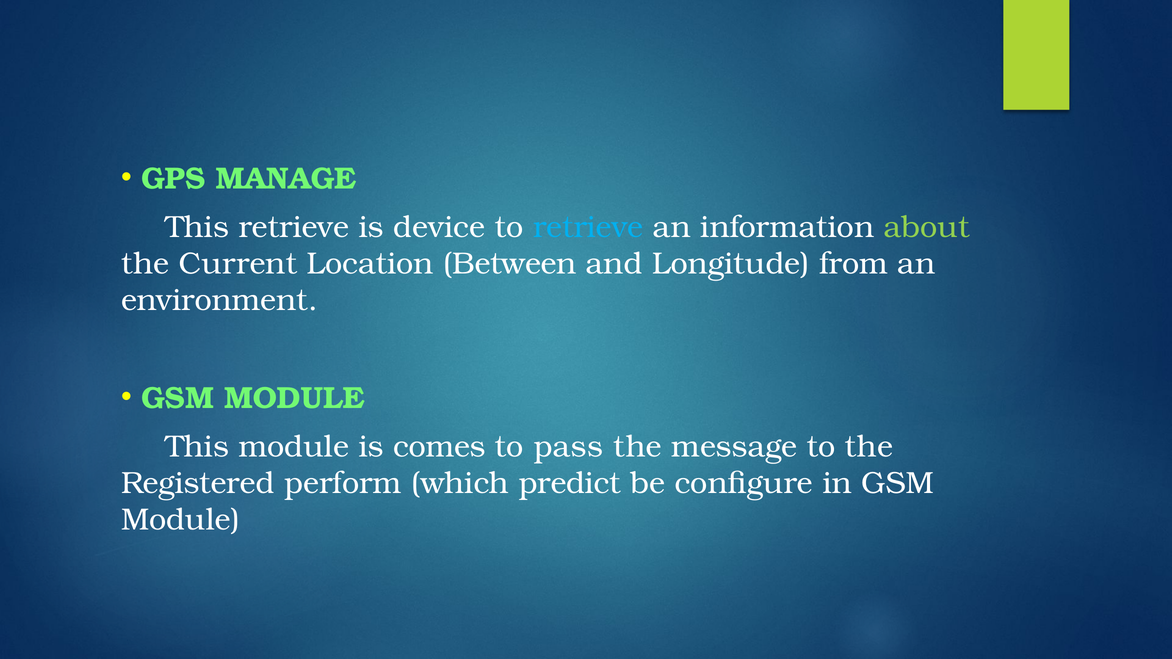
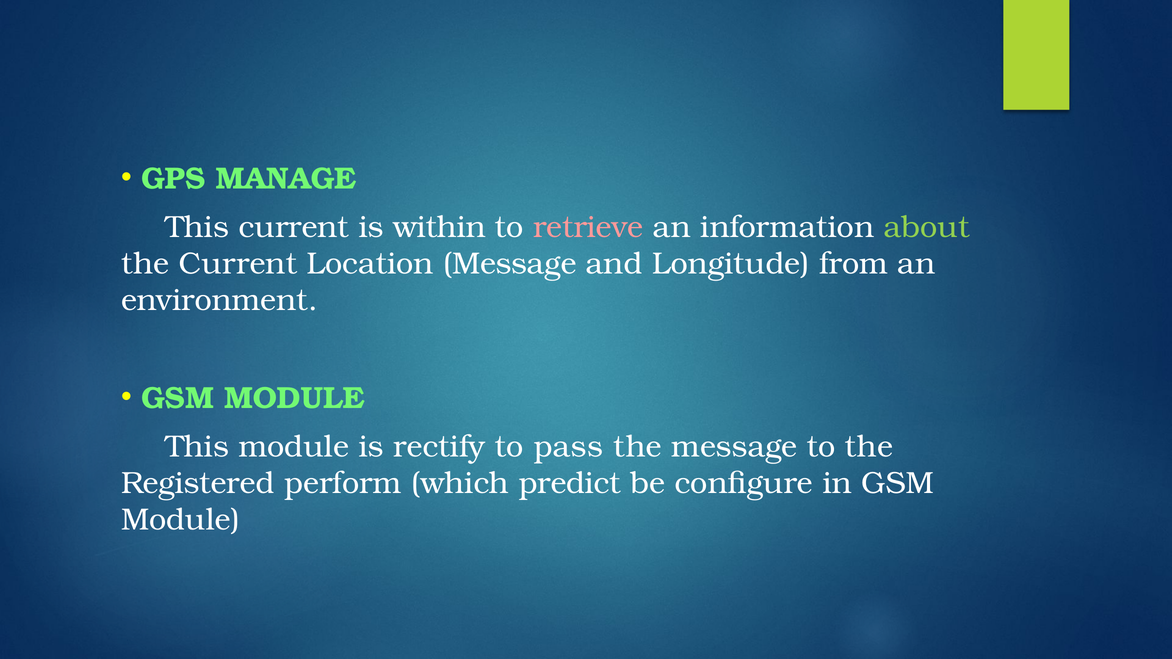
This retrieve: retrieve -> current (294, 227)
device: device -> within (439, 227)
retrieve colour: light blue -> pink (588, 227)
Location Between: Between -> Message (510, 264)
comes: comes -> rectify (439, 447)
